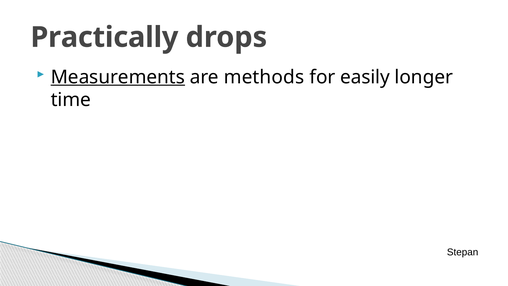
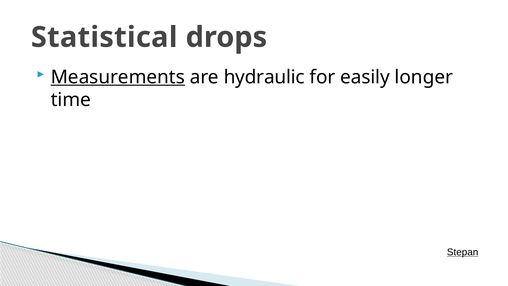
Practically: Practically -> Statistical (104, 37)
methods: methods -> hydraulic (264, 77)
Stepan underline: none -> present (463, 252)
